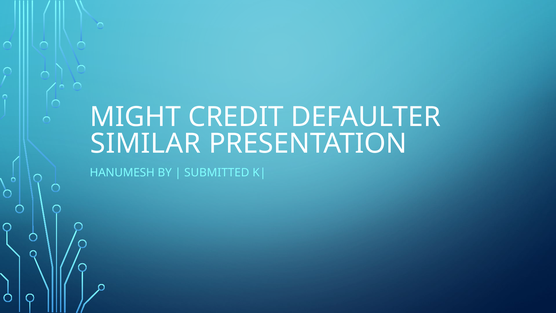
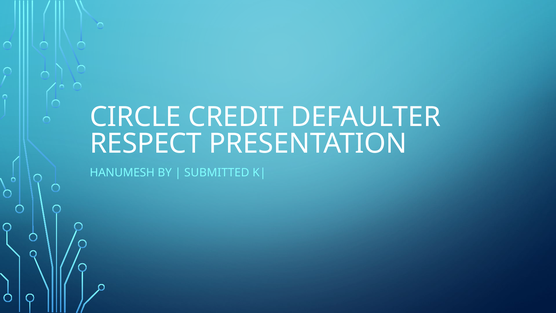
MIGHT: MIGHT -> CIRCLE (135, 117)
SIMILAR: SIMILAR -> RESPECT (146, 143)
